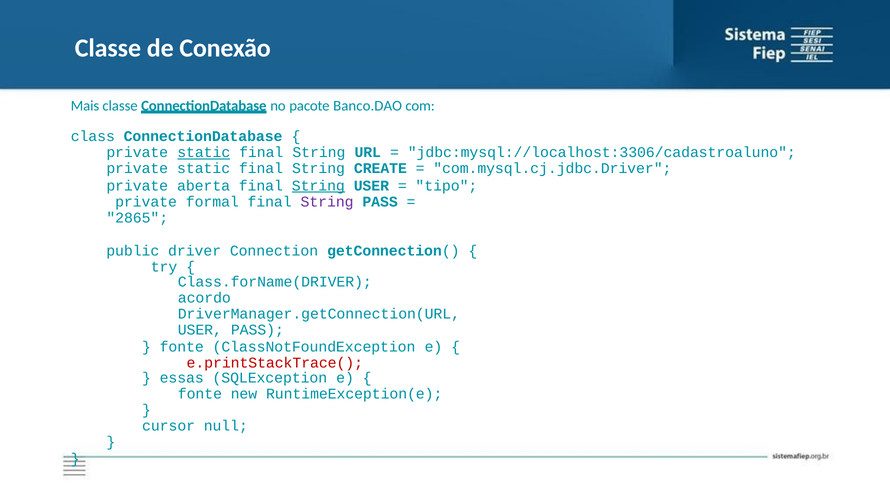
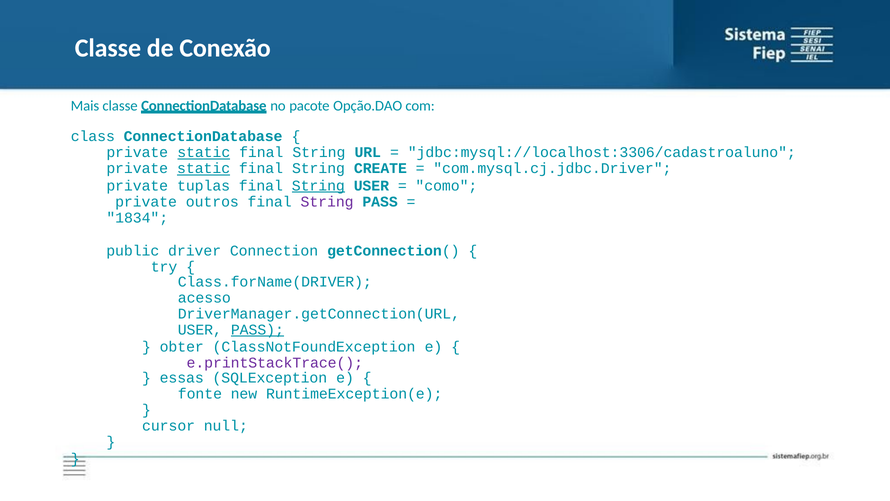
Banco.DAO: Banco.DAO -> Opção.DAO (368, 106)
static underline: none -> present (204, 168)
aberta: aberta -> tuplas (204, 186)
tipo: tipo -> como (446, 186)
formal: formal -> outros (212, 202)
2865: 2865 -> 1834 (137, 218)
acordo: acordo -> acesso (204, 297)
PASS underline: none -> present (257, 330)
fonte: fonte -> obter (182, 347)
e.printStackTrace( colour: red -> purple (275, 363)
